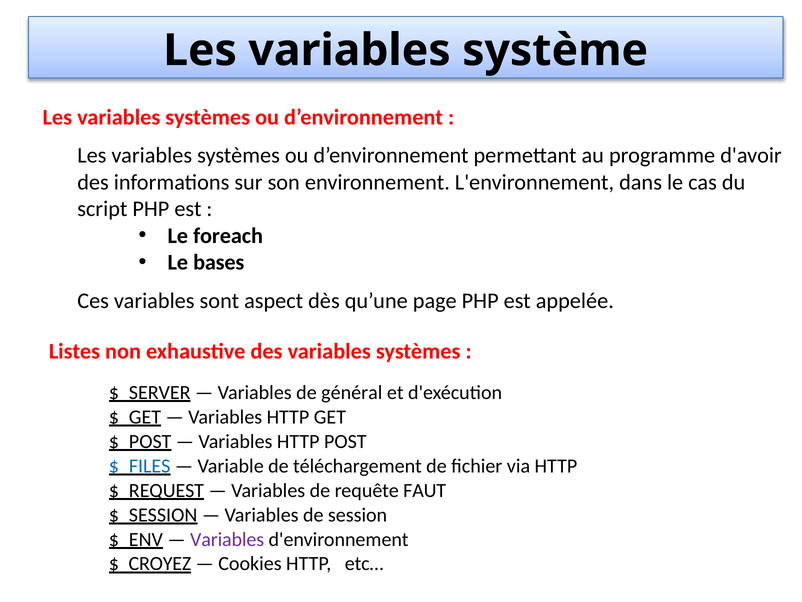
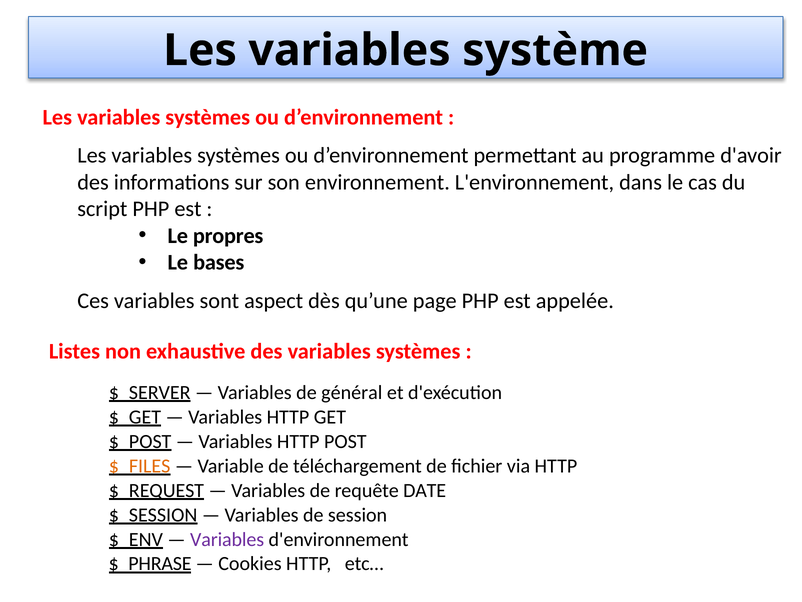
foreach: foreach -> propres (228, 236)
$_FILES colour: blue -> orange (140, 466)
FAUT: FAUT -> DATE (425, 490)
$_CROYEZ: $_CROYEZ -> $_PHRASE (150, 563)
